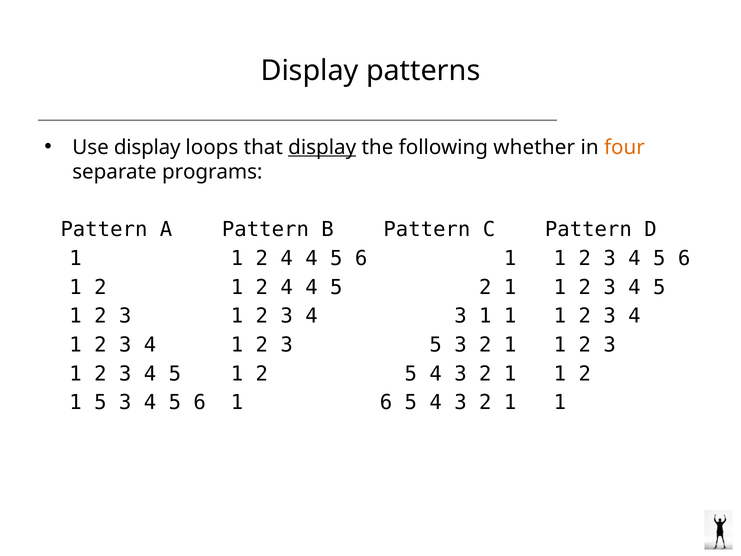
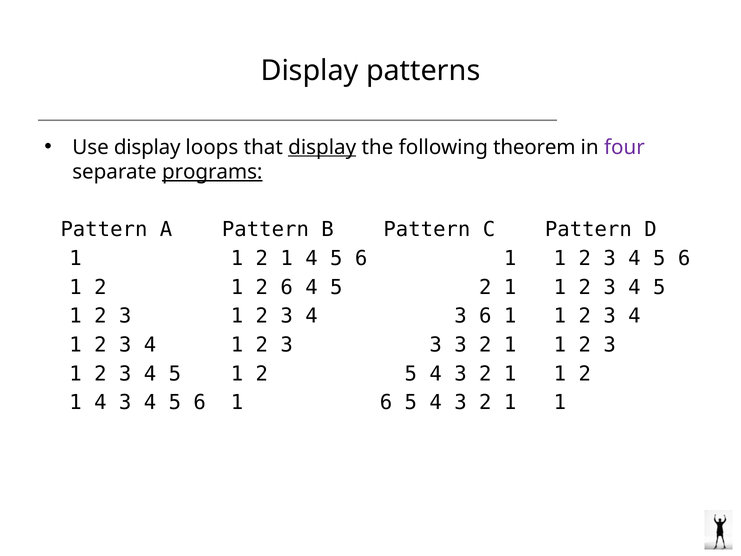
whether: whether -> theorem (534, 147)
four colour: orange -> purple (624, 147)
programs underline: none -> present (212, 172)
4: 4 -> 1 (287, 258)
2 1 2 4: 4 -> 6 (287, 287)
4 3 1: 1 -> 6 (485, 316)
2 3 5: 5 -> 3 (436, 345)
5: 5 -> 4 (100, 402)
